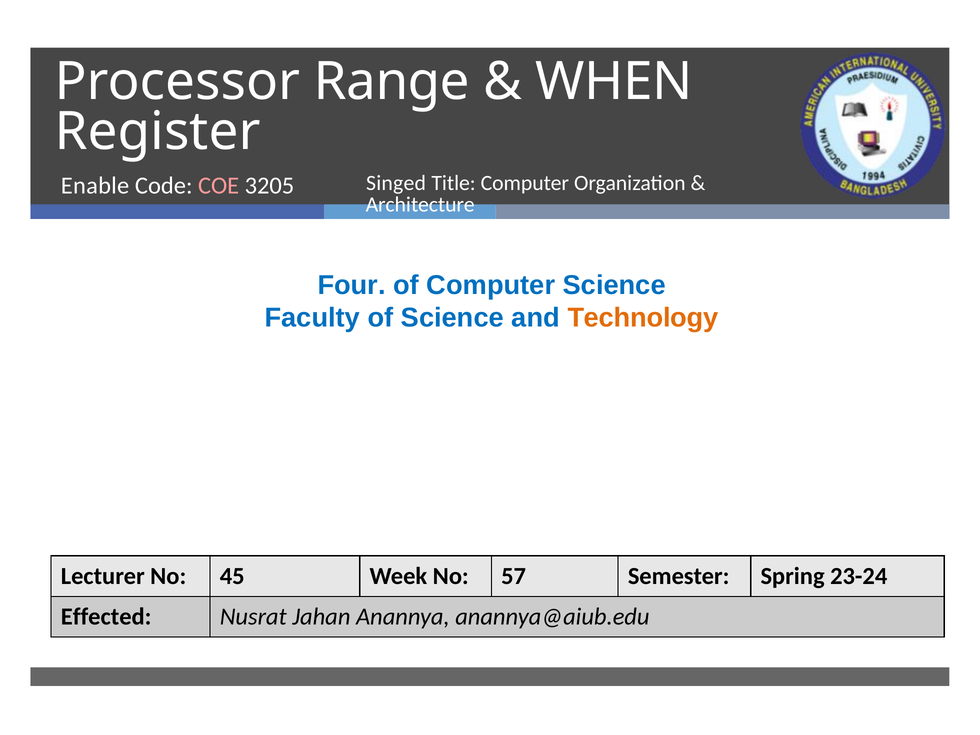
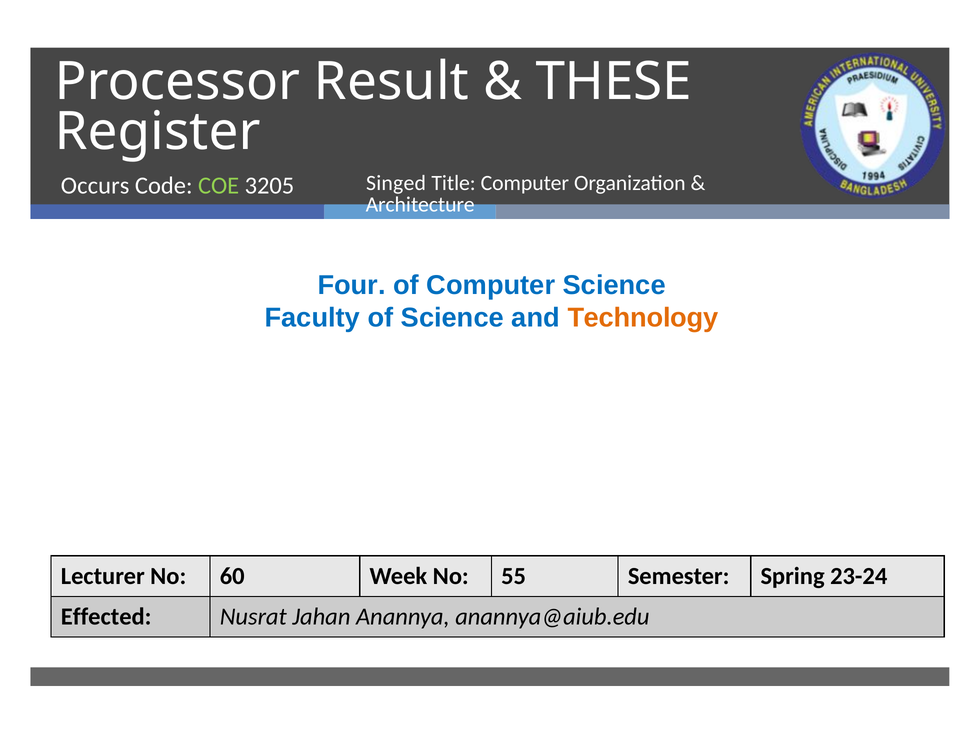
Range: Range -> Result (391, 82)
WHEN: WHEN -> THESE (614, 82)
Enable: Enable -> Occurs (95, 186)
COE colour: pink -> light green (219, 186)
45: 45 -> 60 (232, 576)
57: 57 -> 55 (514, 576)
